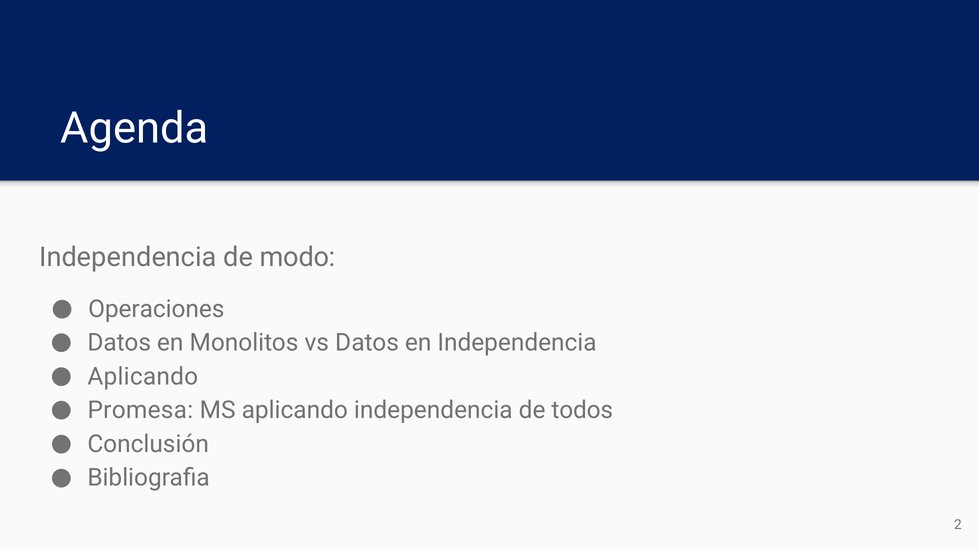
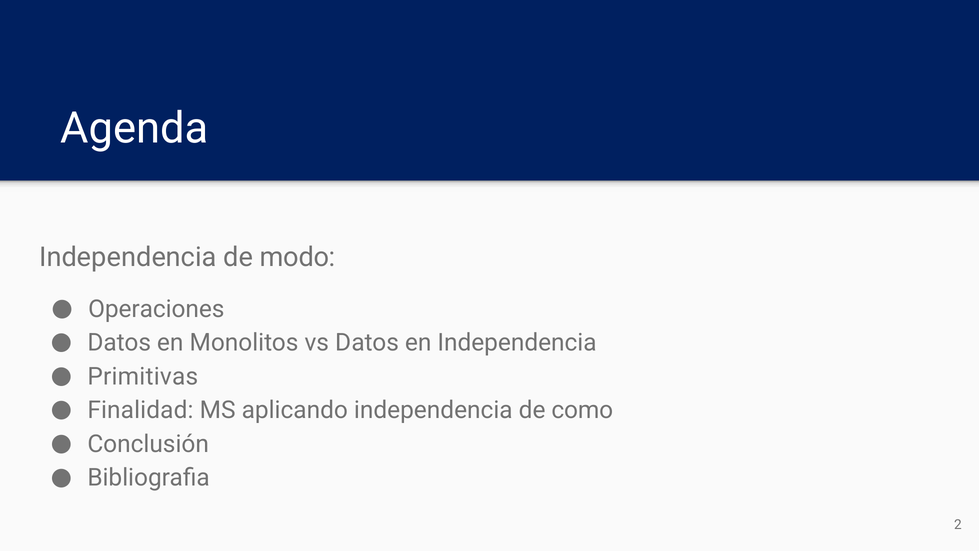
Aplicando: Aplicando -> Primitivas (143, 376)
Promesa: Promesa -> Finalidad (140, 410)
todos: todos -> como (582, 410)
